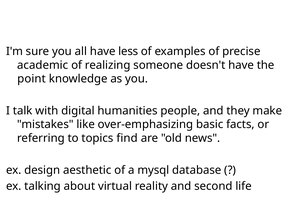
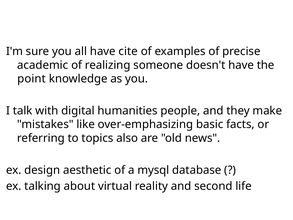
less: less -> cite (128, 51)
find: find -> also (127, 138)
